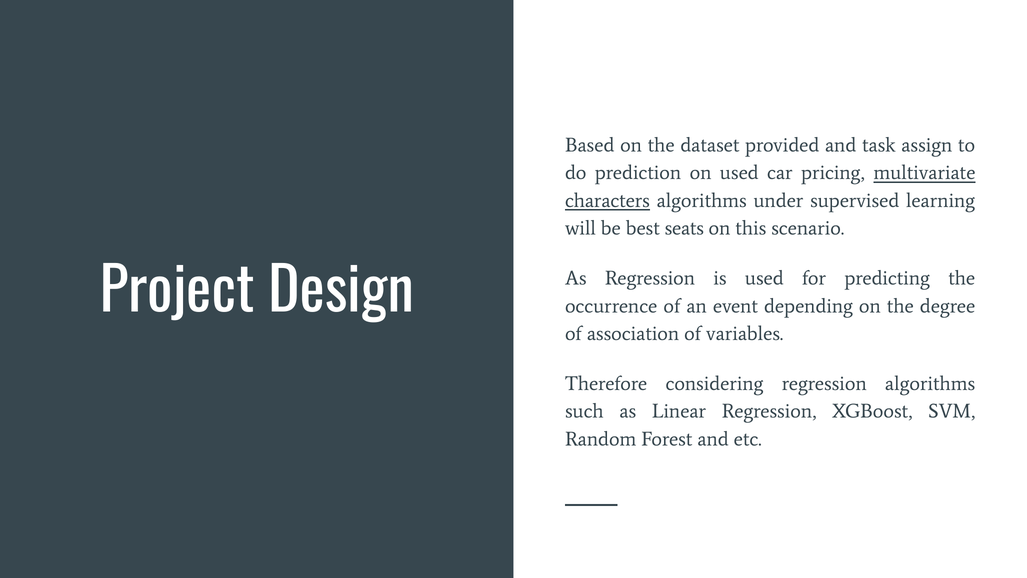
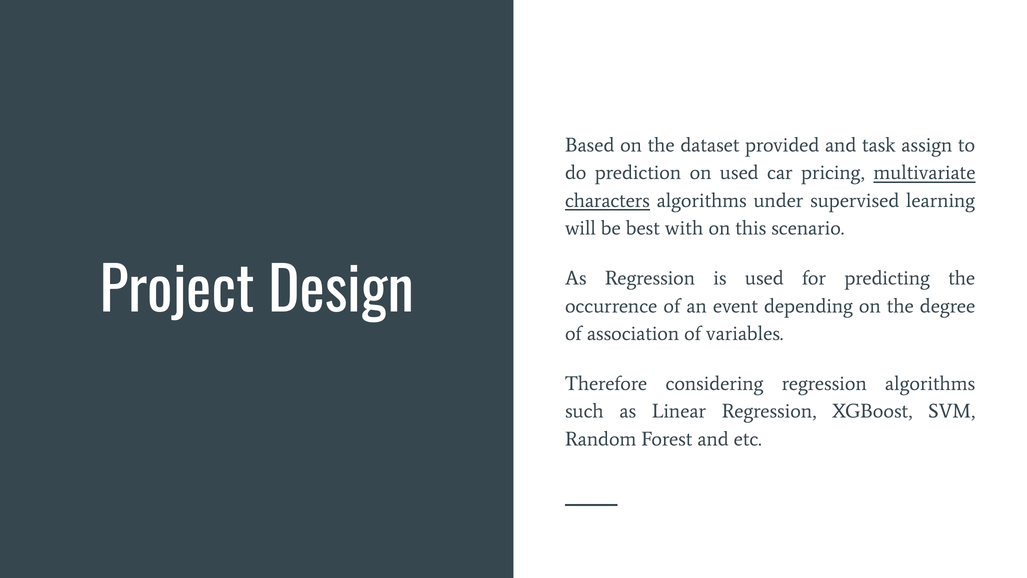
seats: seats -> with (684, 228)
